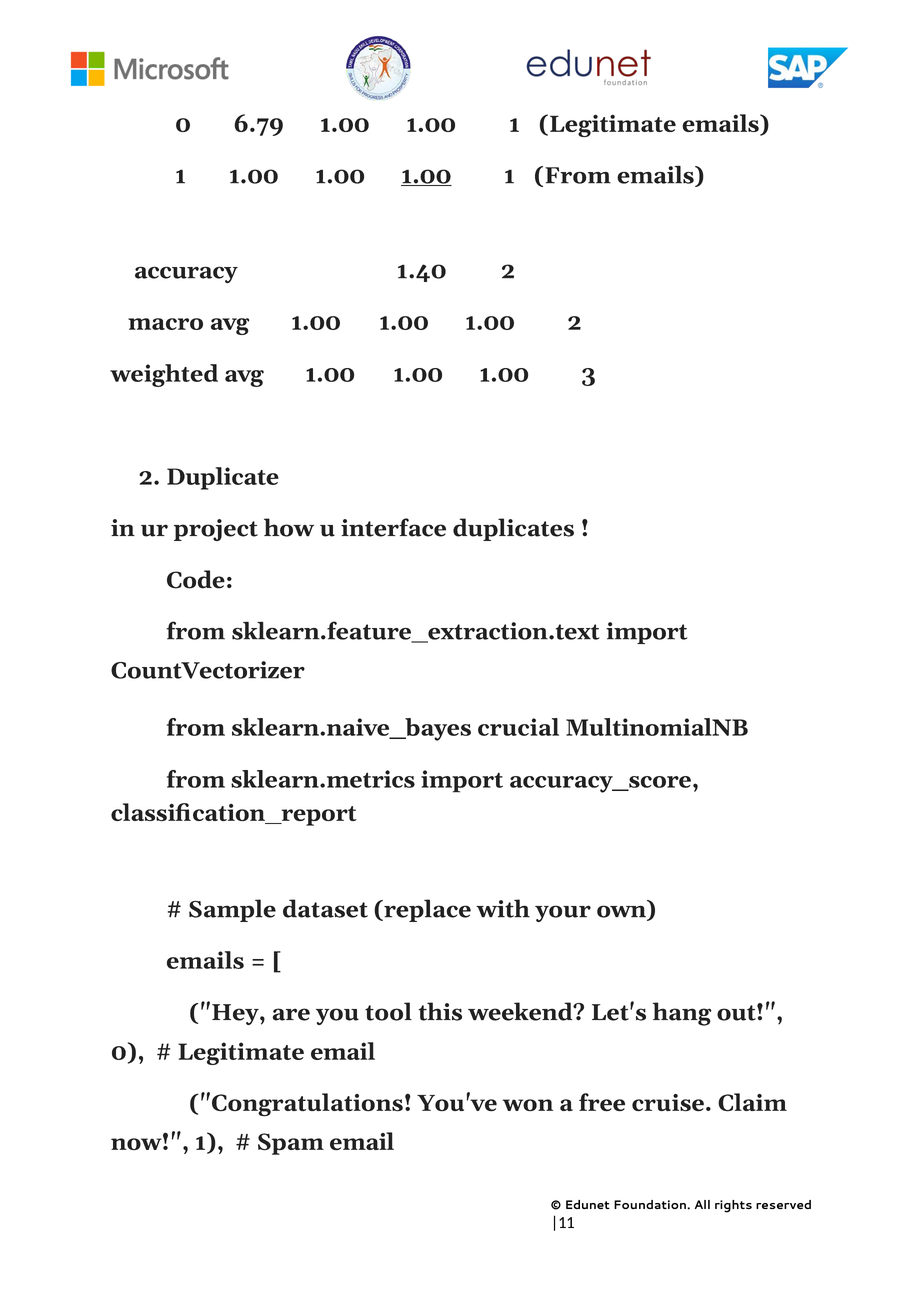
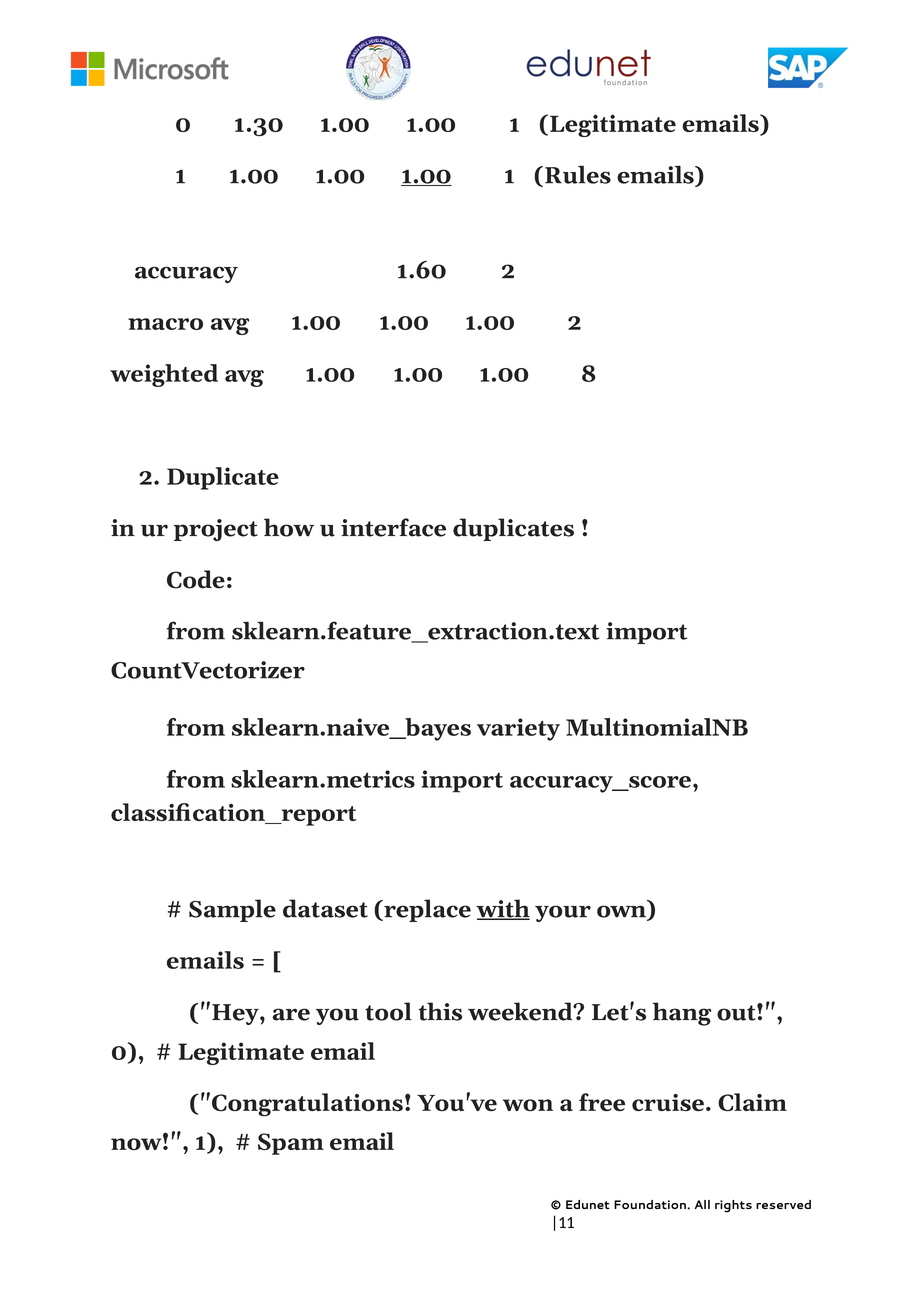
6.79: 6.79 -> 1.30 (259, 124)
1 From: From -> Rules (572, 176)
1.40: 1.40 -> 1.60 (422, 271)
3: 3 -> 8 (589, 374)
crucial: crucial -> variety (518, 728)
with underline: none -> present (503, 910)
